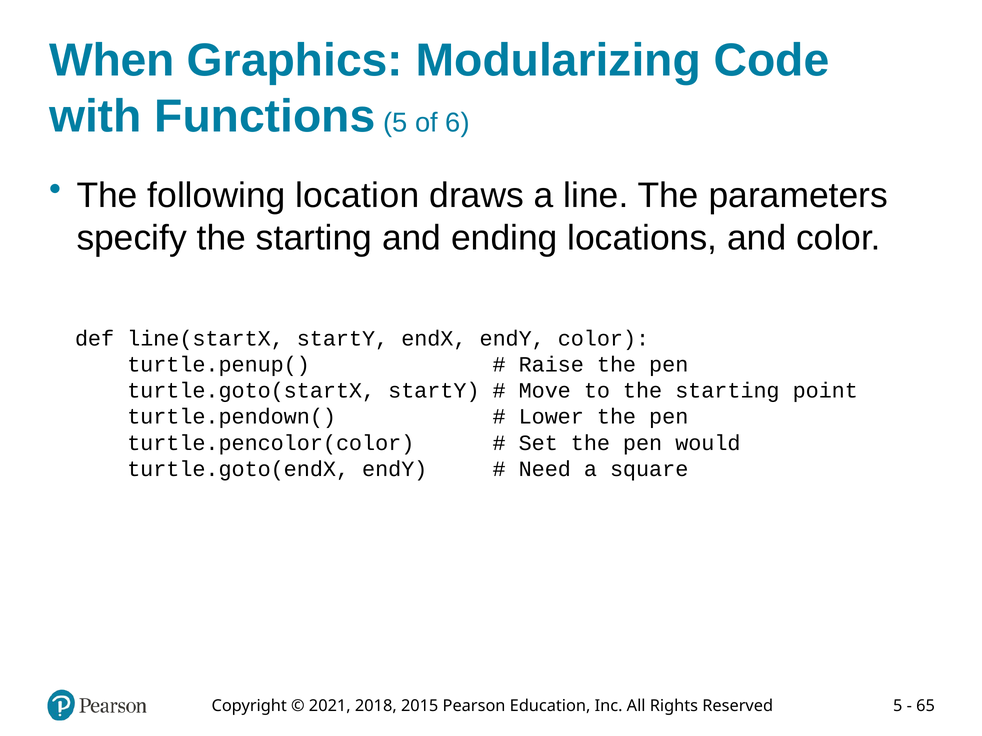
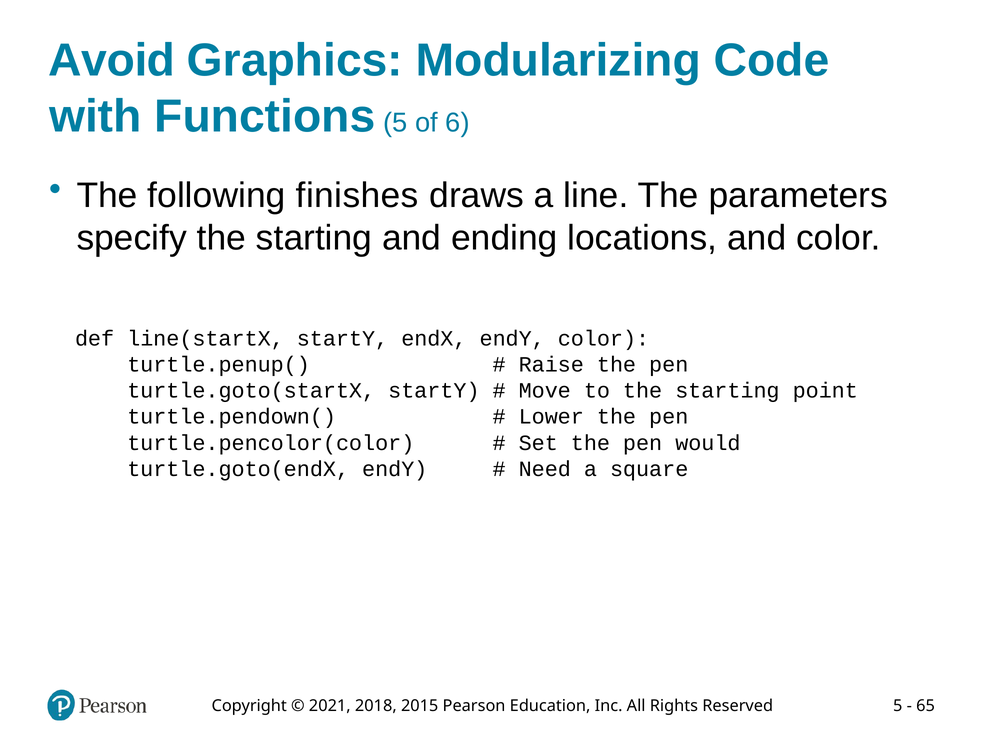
When: When -> Avoid (112, 61)
location: location -> finishes (357, 196)
